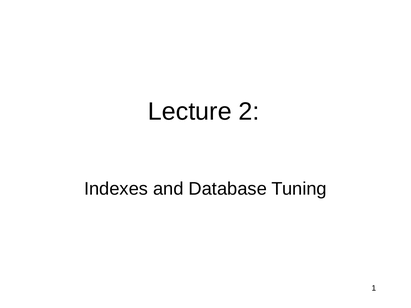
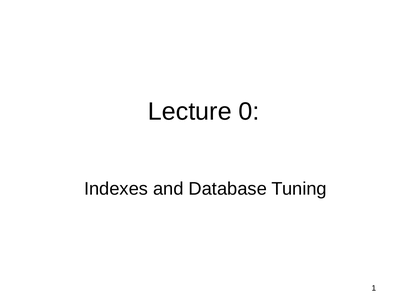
2: 2 -> 0 (249, 112)
